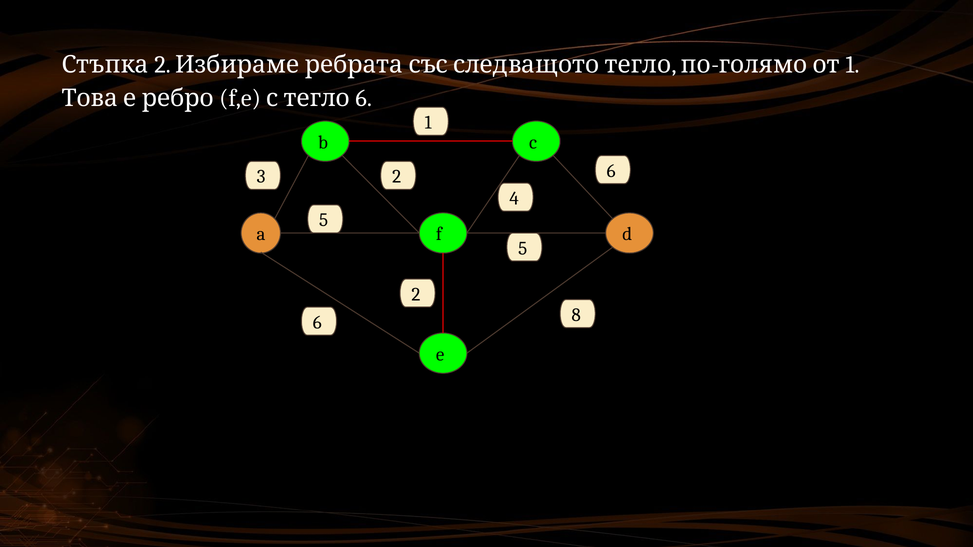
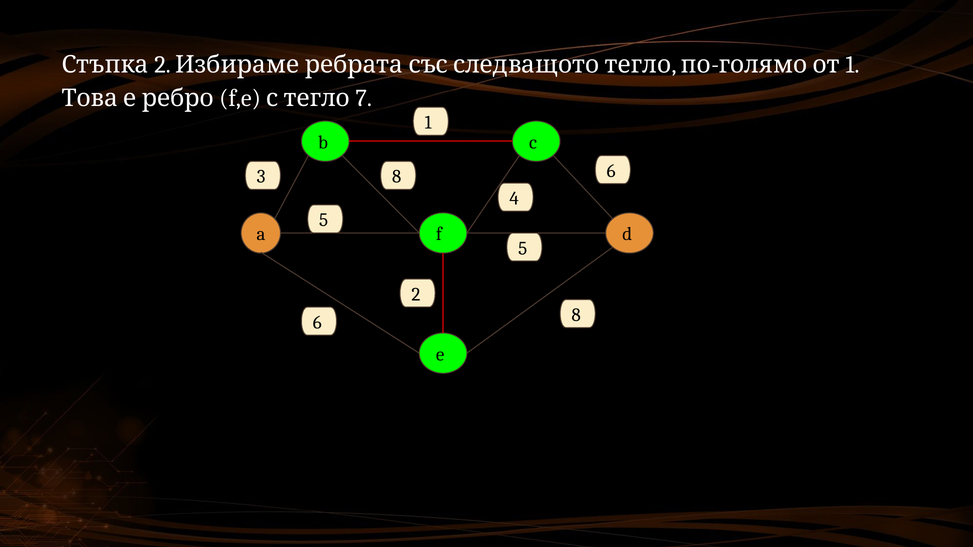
f,e 6: 6 -> 7 (364, 99)
3 2: 2 -> 8 (397, 177)
